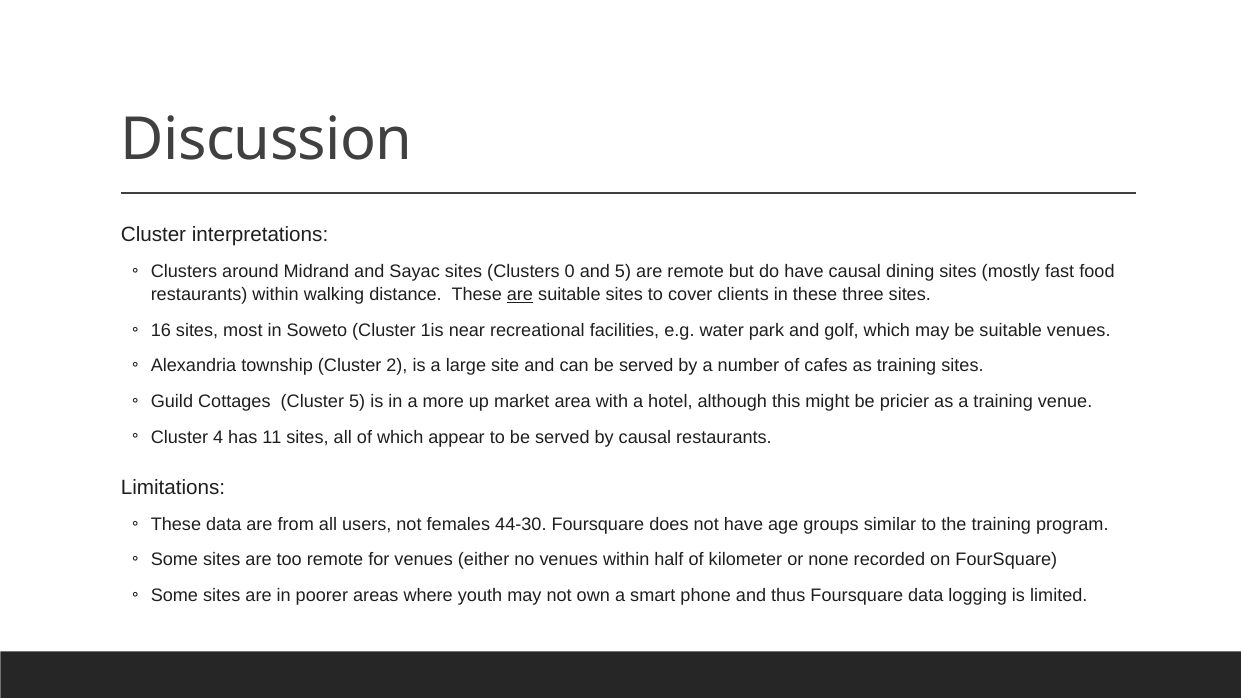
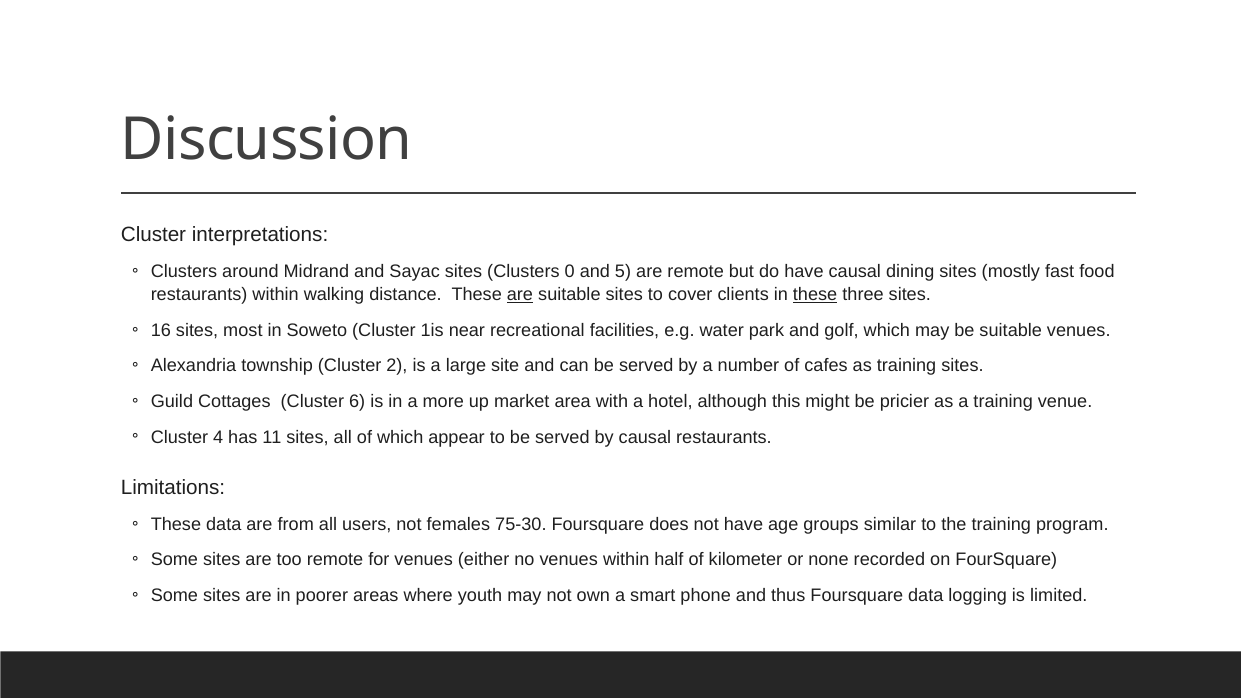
these underline: none -> present (815, 295)
Cluster 5: 5 -> 6 (357, 402)
44-30: 44-30 -> 75-30 (521, 524)
